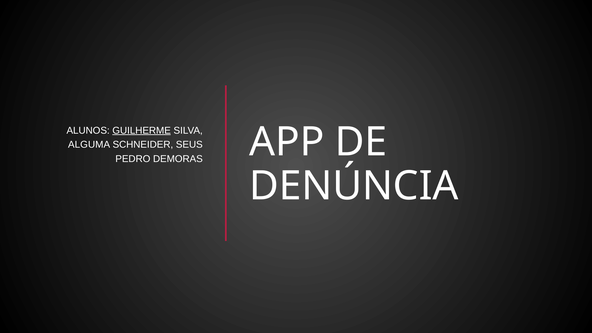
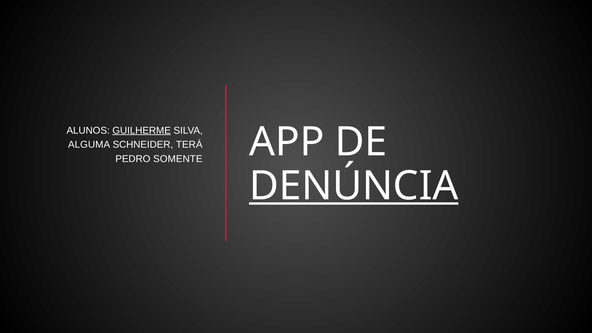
SEUS: SEUS -> TERÁ (189, 145)
DEMORAS: DEMORAS -> SOMENTE (178, 159)
DENÚNCIA underline: none -> present (354, 186)
